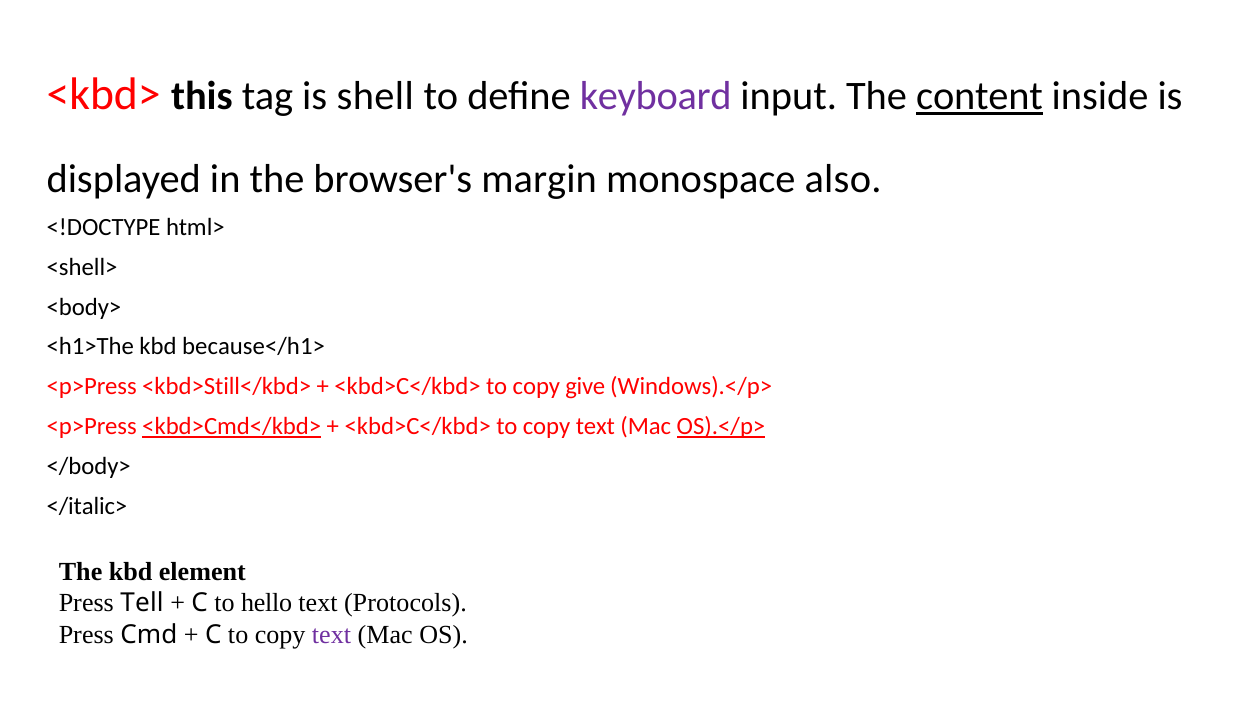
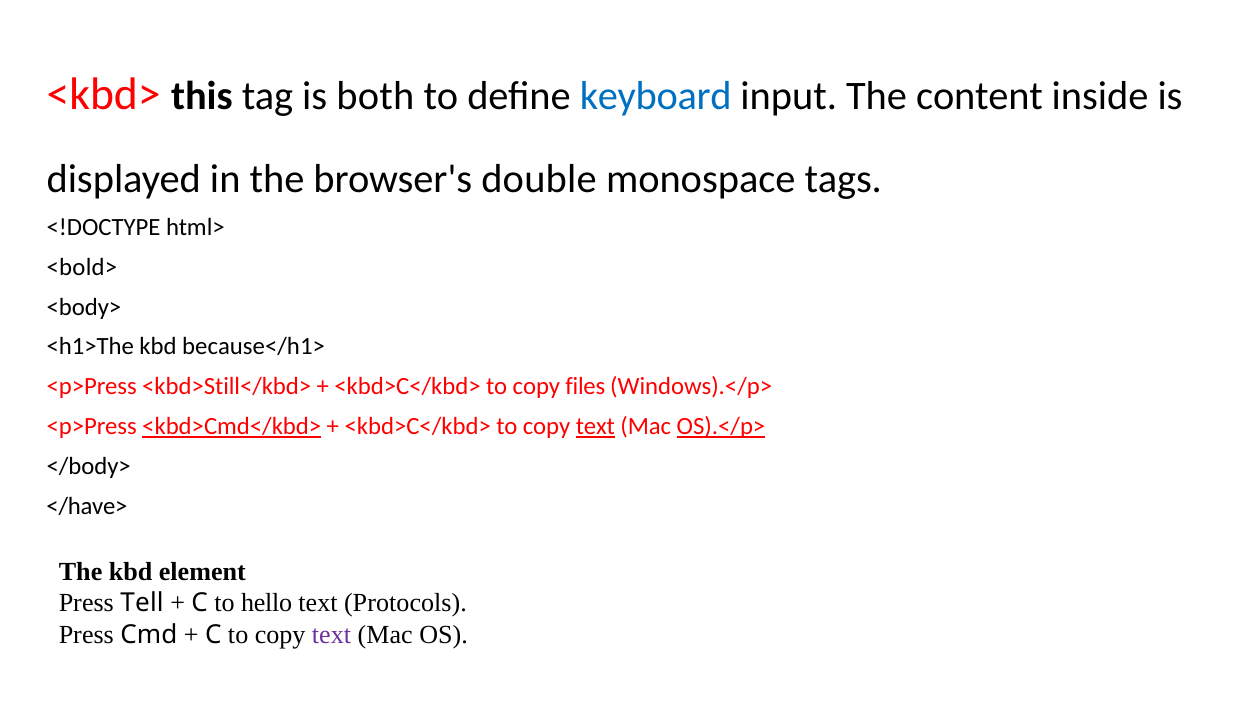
shell: shell -> both (375, 96)
keyboard colour: purple -> blue (656, 96)
content underline: present -> none (979, 96)
margin: margin -> double (539, 180)
also: also -> tags (843, 180)
<shell>: <shell> -> <bold> (82, 267)
give: give -> files (585, 386)
text underline: none -> present (595, 426)
</italic>: </italic> -> </have> (87, 506)
